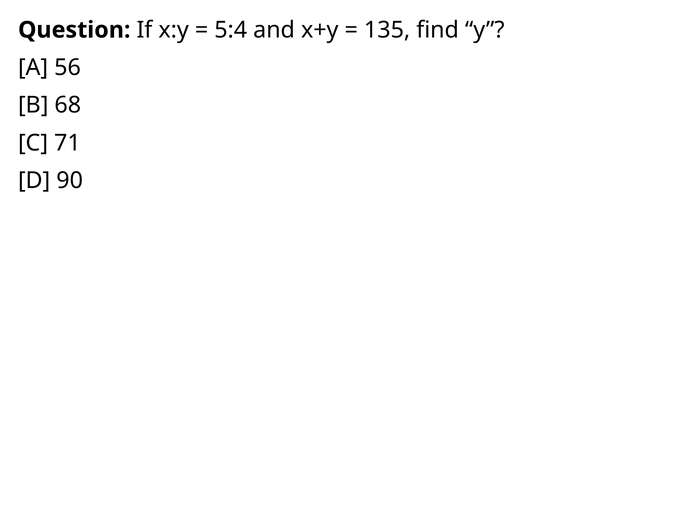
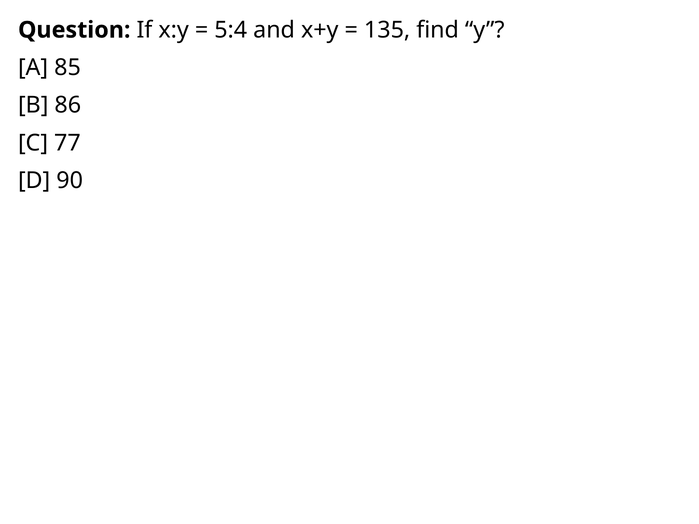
56: 56 -> 85 (68, 68)
68: 68 -> 86 (68, 105)
71: 71 -> 77 (67, 143)
